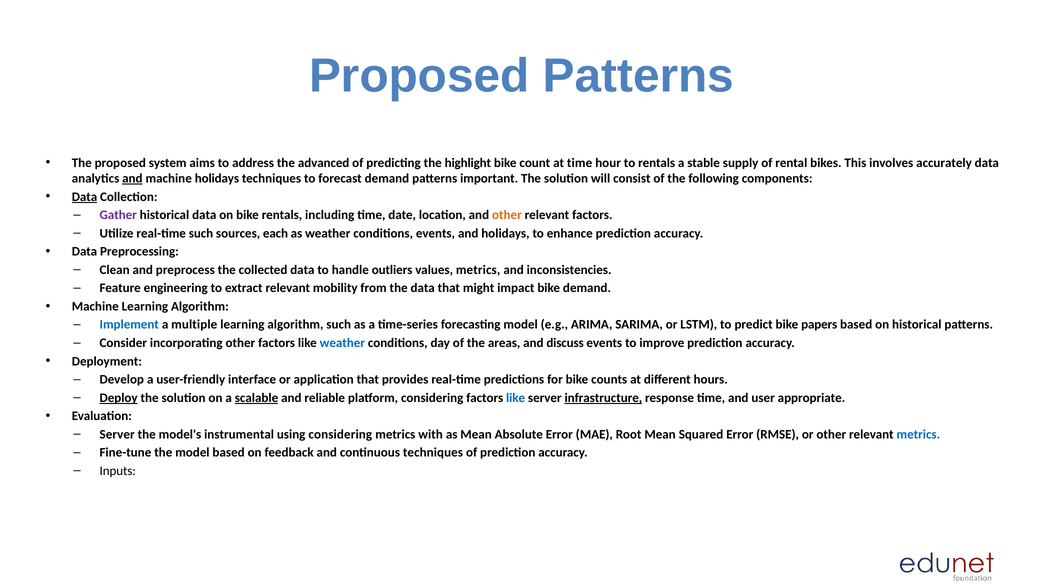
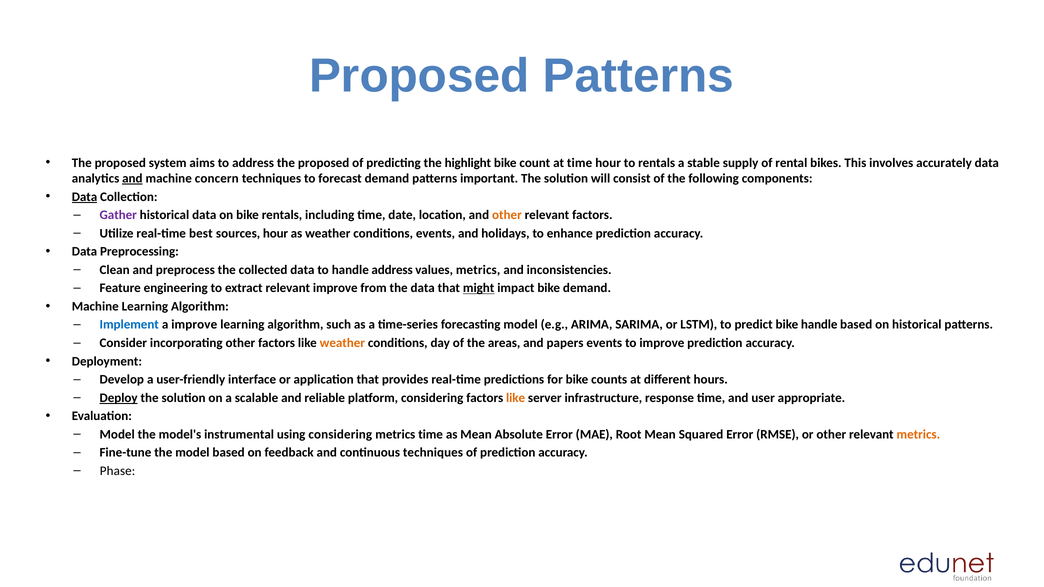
address the advanced: advanced -> proposed (324, 163)
machine holidays: holidays -> concern (217, 179)
real-time such: such -> best (201, 233)
sources each: each -> hour (276, 233)
handle outliers: outliers -> address (392, 270)
relevant mobility: mobility -> improve (335, 288)
might underline: none -> present (479, 288)
a multiple: multiple -> improve (194, 325)
bike papers: papers -> handle (819, 325)
weather colour: blue -> orange (342, 343)
discuss: discuss -> papers (565, 343)
scalable underline: present -> none (256, 398)
like colour: blue -> orange (516, 398)
infrastructure underline: present -> none (603, 398)
Server: Server -> Model (117, 435)
metrics with: with -> time (431, 435)
metrics colour: blue -> orange (918, 435)
Inputs: Inputs -> Phase (118, 471)
